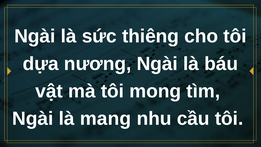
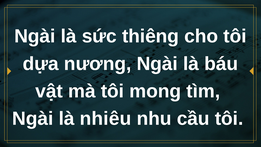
mang: mang -> nhiêu (106, 118)
